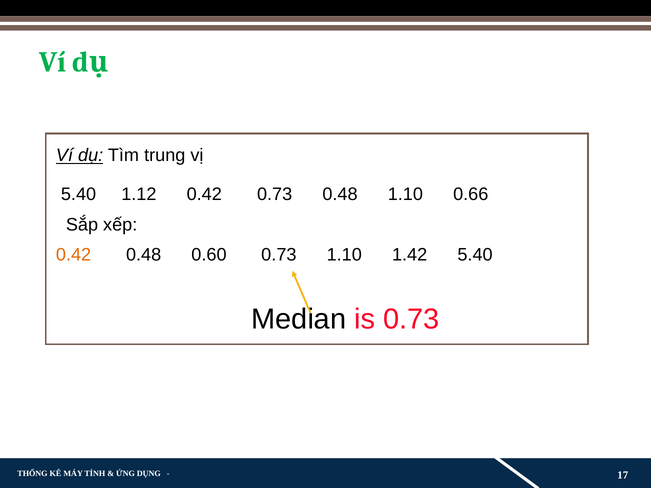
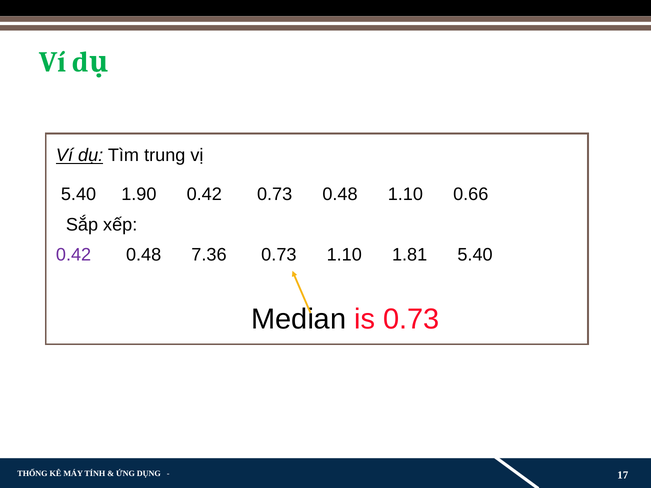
1.12: 1.12 -> 1.90 (139, 194)
0.42 colour: orange -> purple (74, 255)
0.60: 0.60 -> 7.36 (209, 255)
1.42: 1.42 -> 1.81 (410, 255)
